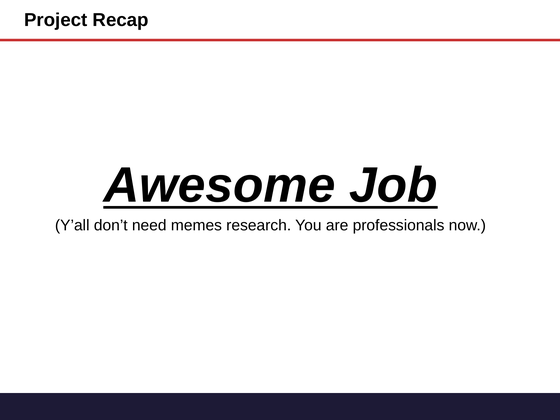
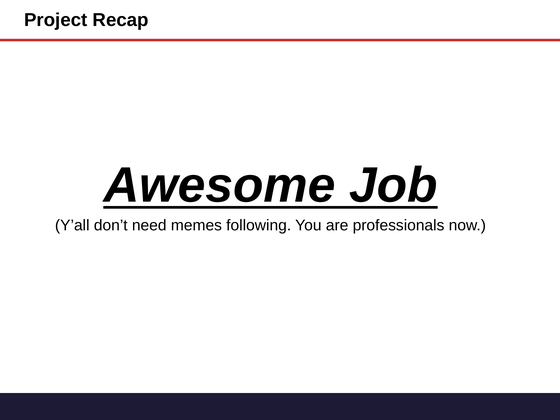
research: research -> following (259, 225)
